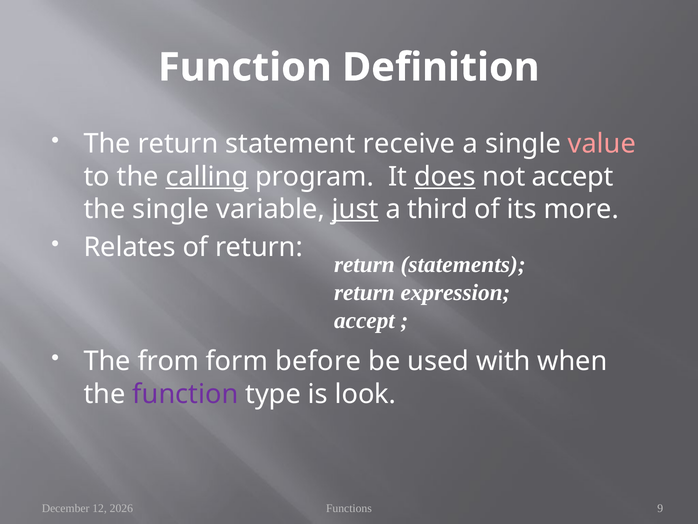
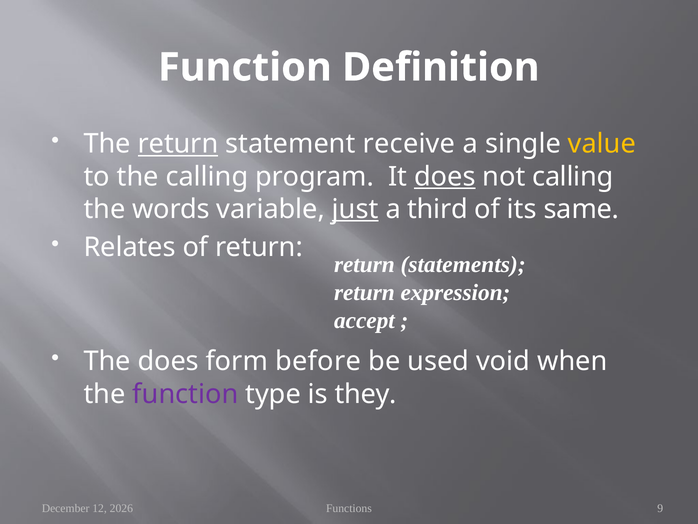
return underline: none -> present (178, 144)
value colour: pink -> yellow (602, 144)
calling underline: present -> none (207, 176)
not accept: accept -> calling (573, 176)
the single: single -> words (171, 209)
more: more -> same (581, 209)
The from: from -> does (168, 361)
with: with -> void (503, 361)
look: look -> they (366, 394)
